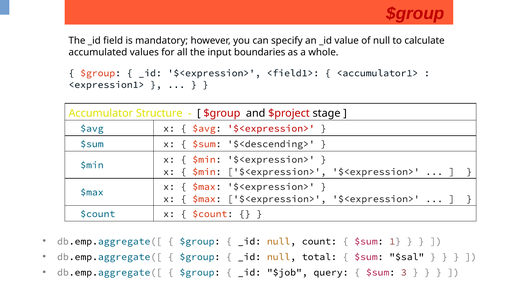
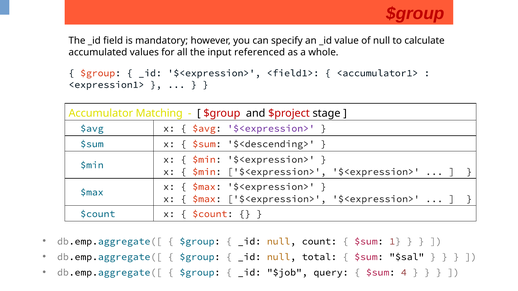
boundaries: boundaries -> referenced (260, 52)
Structure: Structure -> Matching (159, 113)
$<expression> colour: red -> purple (271, 129)
3: 3 -> 4 (404, 273)
